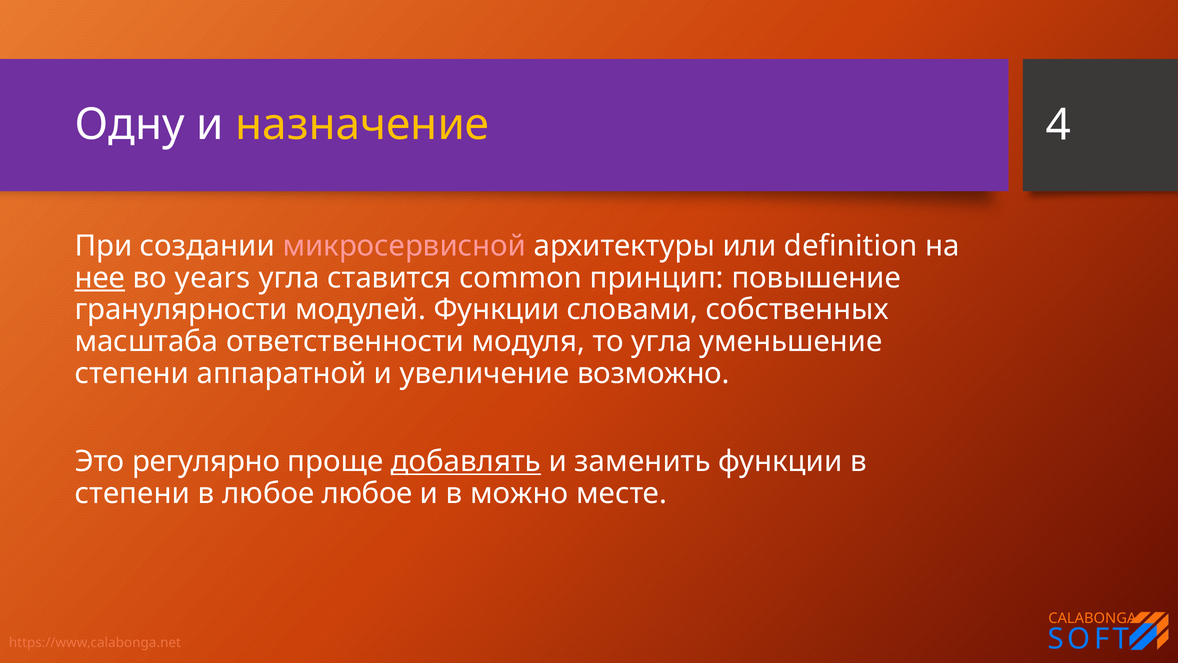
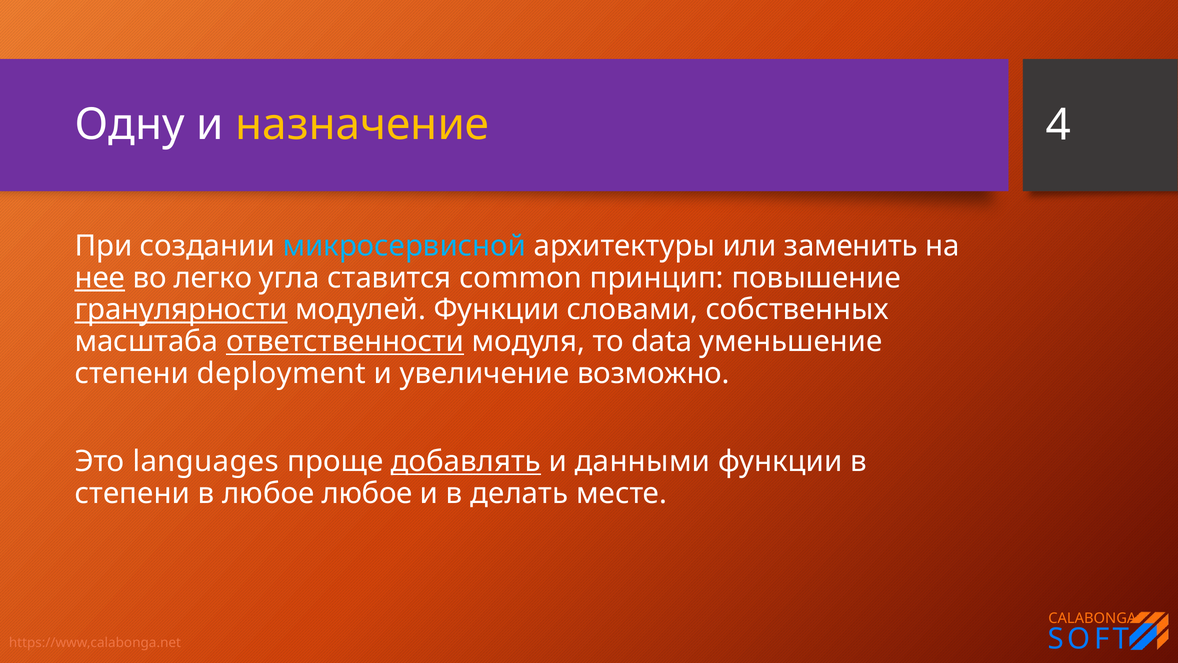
микросервисной colour: pink -> light blue (404, 246)
definition: definition -> заменить (851, 246)
years: years -> легко (213, 278)
гранулярности underline: none -> present (181, 310)
ответственности underline: none -> present (345, 341)
то угла: угла -> data (662, 341)
аппаратной: аппаратной -> deployment (281, 373)
регулярно: регулярно -> languages (206, 461)
заменить: заменить -> данными (642, 461)
можно: можно -> делать (519, 493)
